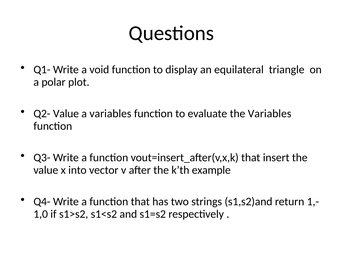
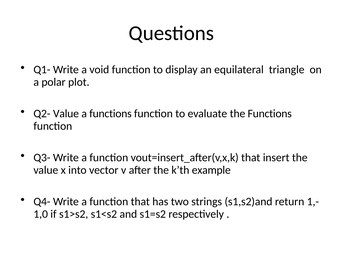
a variables: variables -> functions (111, 113)
the Variables: Variables -> Functions (270, 113)
